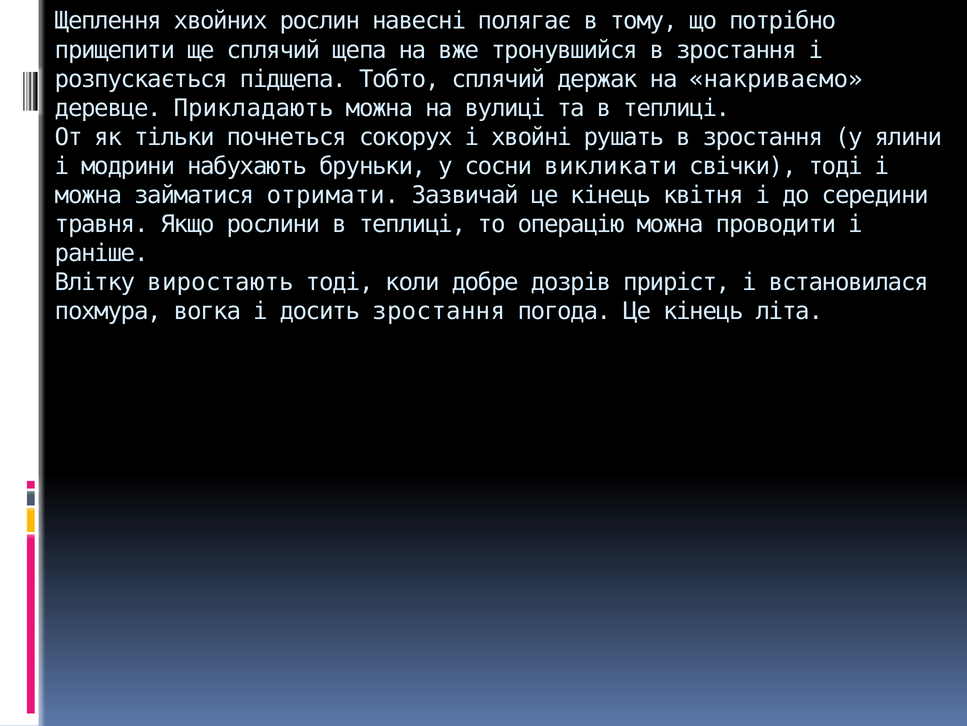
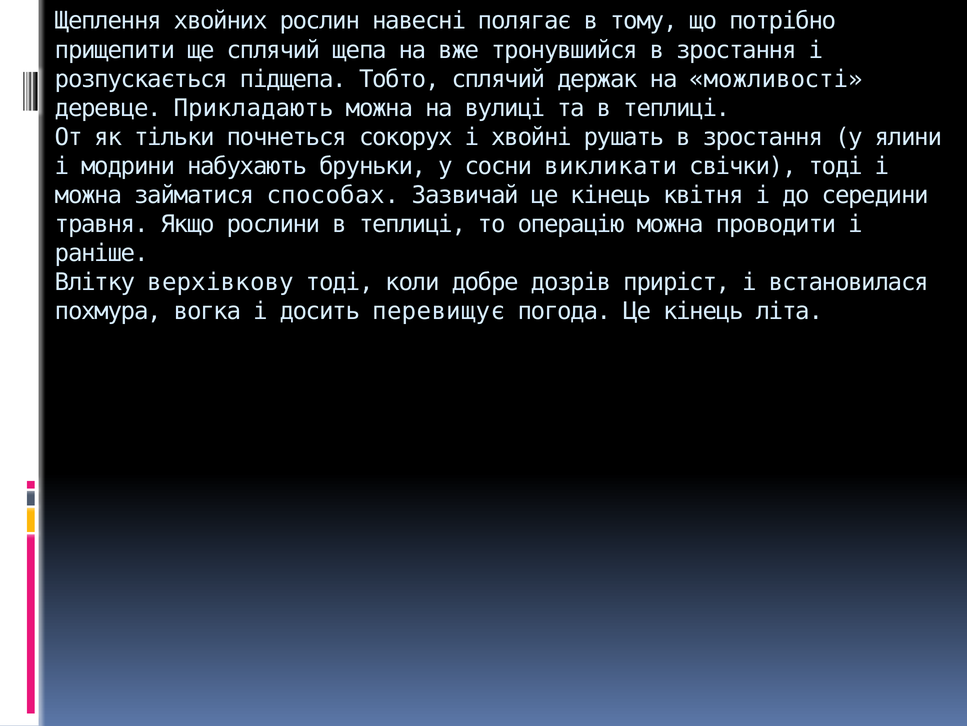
накриваємо: накриваємо -> можливості (776, 79)
отримати: отримати -> способах (333, 195)
виростають: виростають -> верхівкову (221, 282)
досить зростання: зростання -> перевищує (439, 311)
